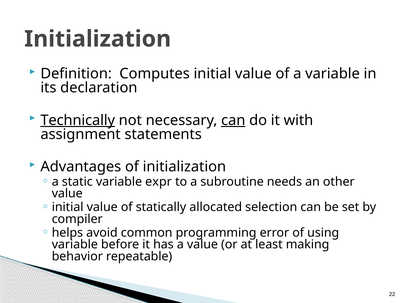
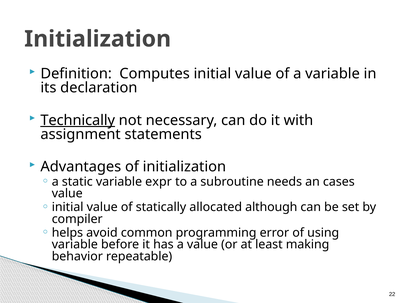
can underline: present -> none (233, 121)
other: other -> cases (339, 182)
selection: selection -> although (271, 208)
